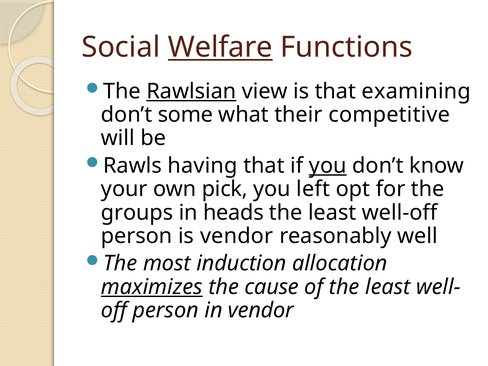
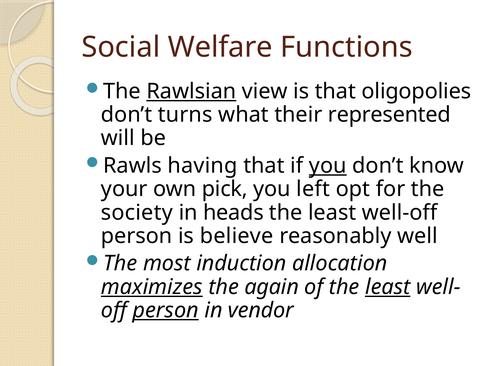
Welfare underline: present -> none (220, 47)
examining: examining -> oligopolies (416, 91)
some: some -> turns (185, 115)
competitive: competitive -> represented (389, 115)
groups: groups -> society (137, 213)
is vendor: vendor -> believe (237, 236)
cause: cause -> again (272, 287)
least underline: none -> present (388, 287)
person underline: none -> present (166, 310)
